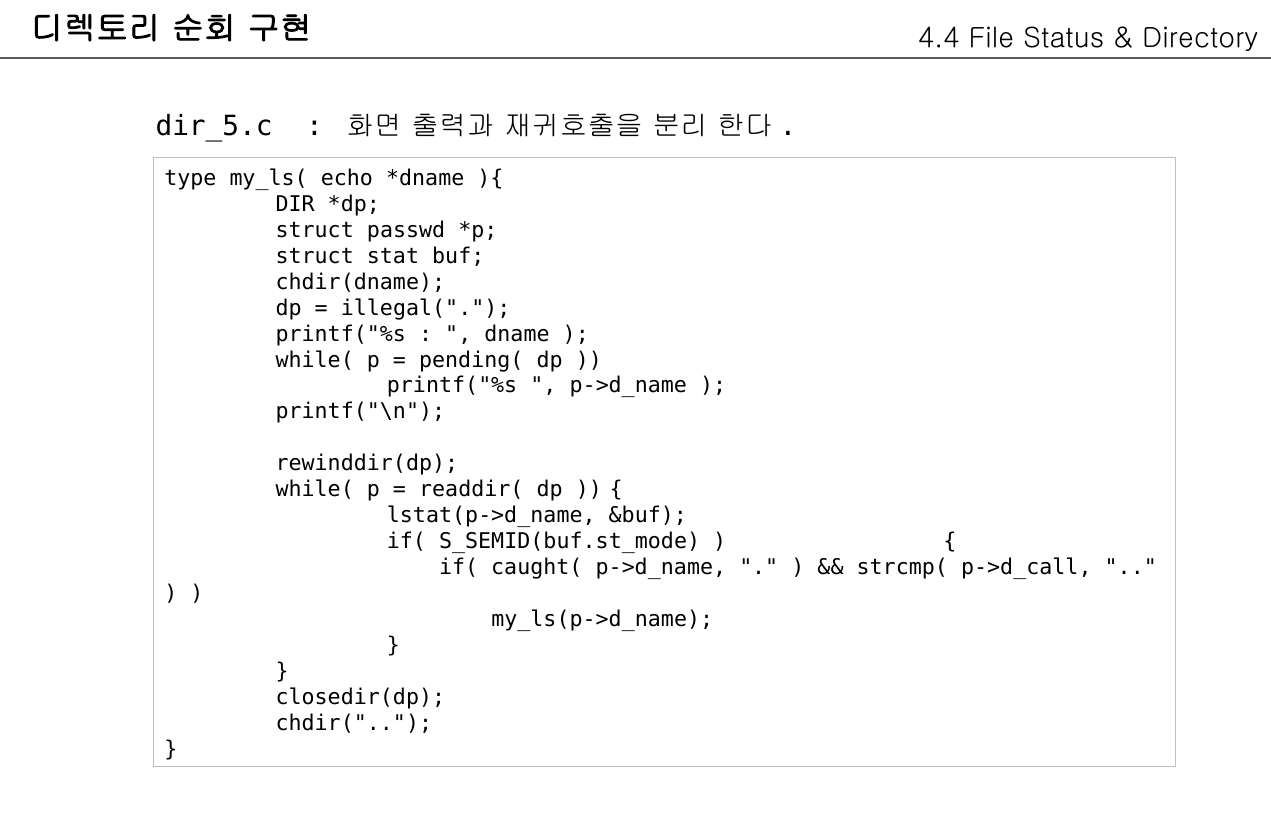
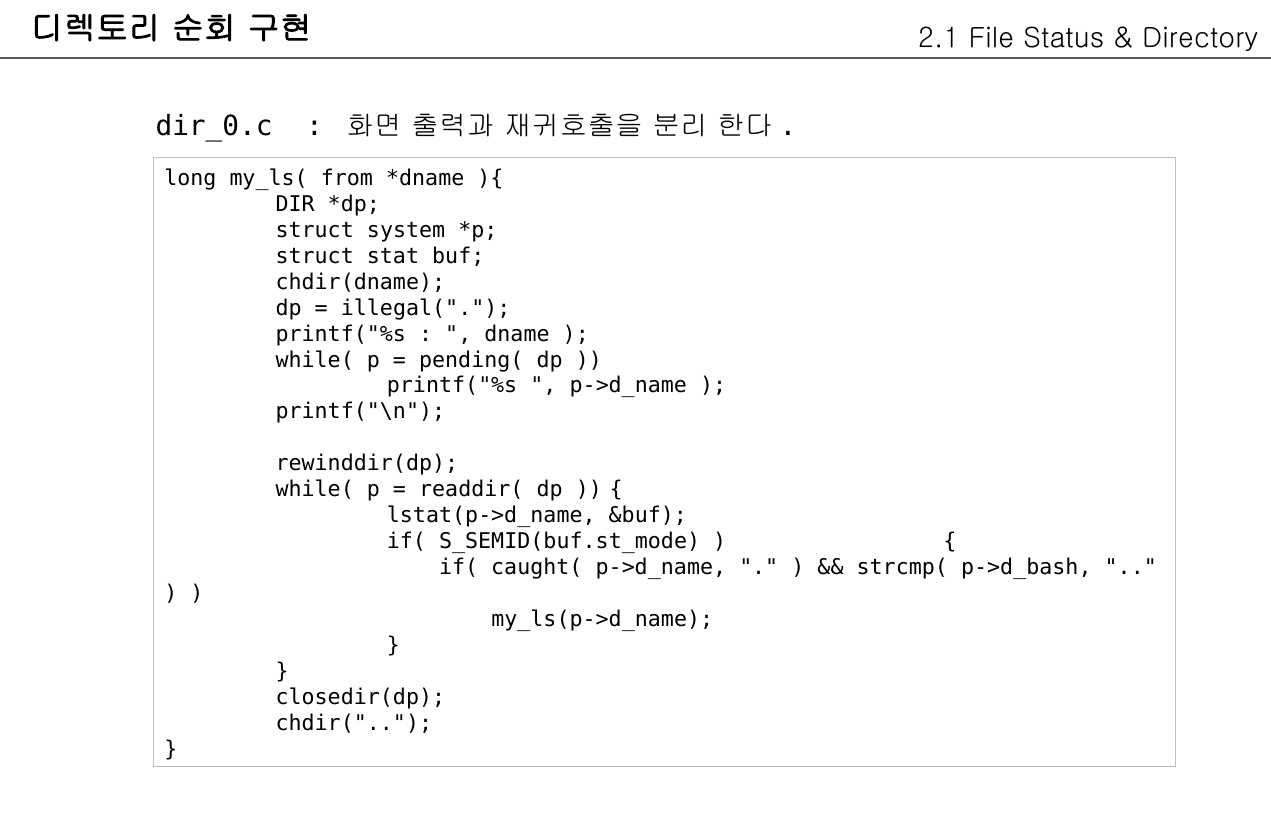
4.4: 4.4 -> 2.1 (939, 38)
dir_5.c: dir_5.c -> dir_0.c (214, 126)
type: type -> long (190, 178)
echo: echo -> from (347, 178)
passwd: passwd -> system (406, 230)
p->d_call: p->d_call -> p->d_bash (1026, 568)
